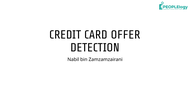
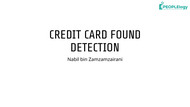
OFFER: OFFER -> FOUND (126, 35)
